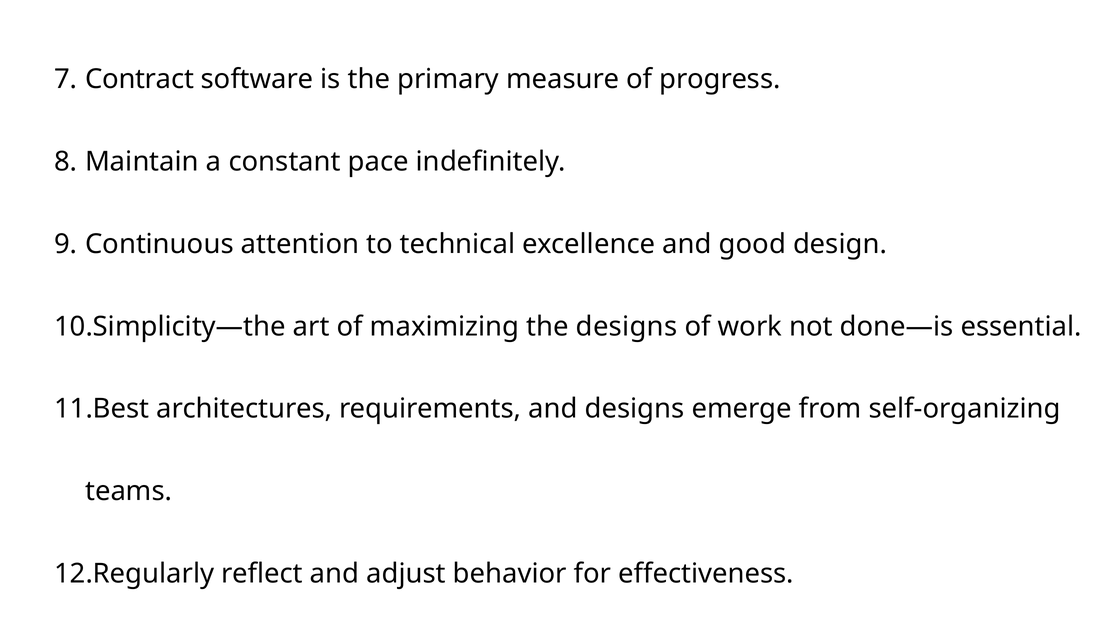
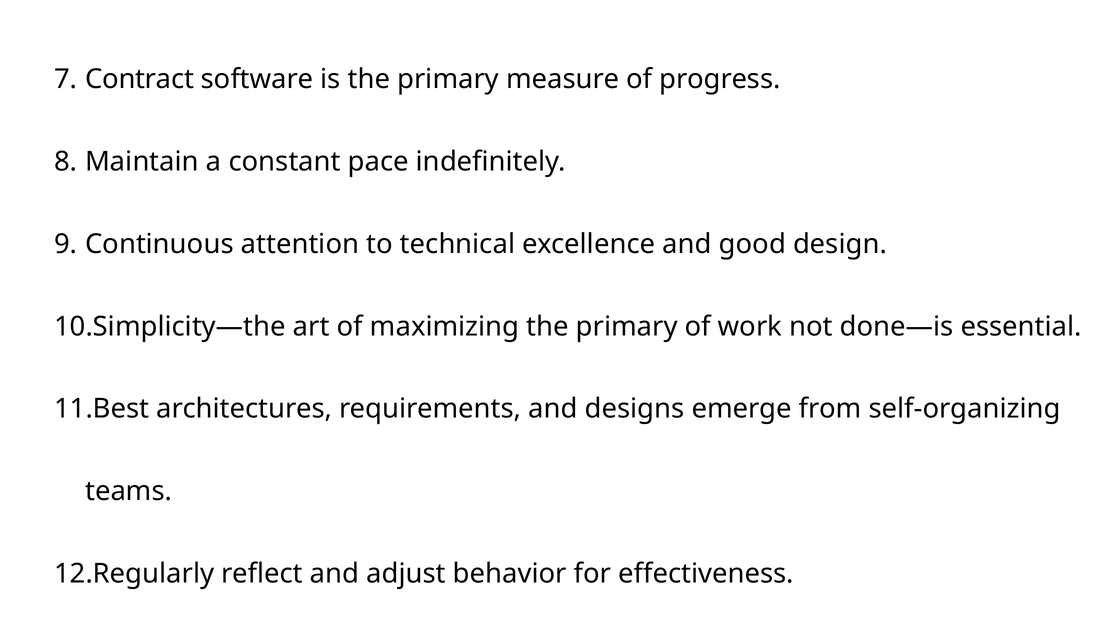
maximizing the designs: designs -> primary (627, 327)
